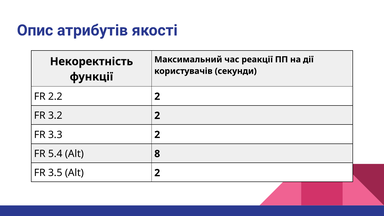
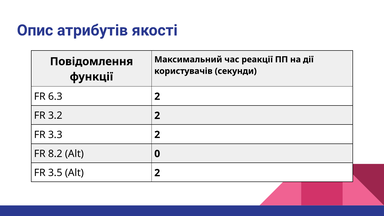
Некоректність: Некоректність -> Повідомлення (91, 62)
2.2: 2.2 -> 6.3 (55, 97)
5.4: 5.4 -> 8.2 (55, 154)
8: 8 -> 0 (157, 154)
